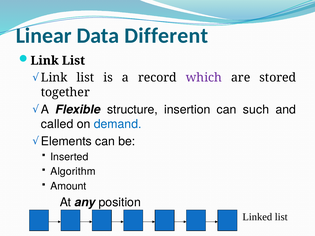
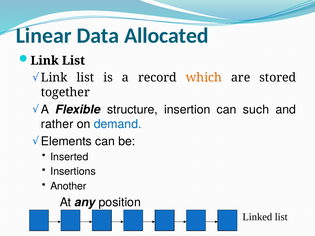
Different: Different -> Allocated (166, 36)
which colour: purple -> orange (204, 78)
called: called -> rather (57, 124)
Algorithm: Algorithm -> Insertions (73, 172)
Amount: Amount -> Another (68, 186)
